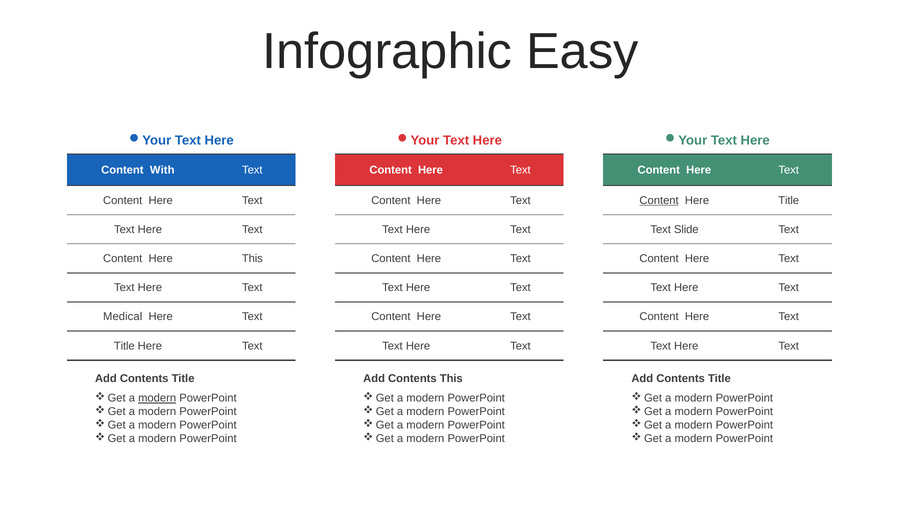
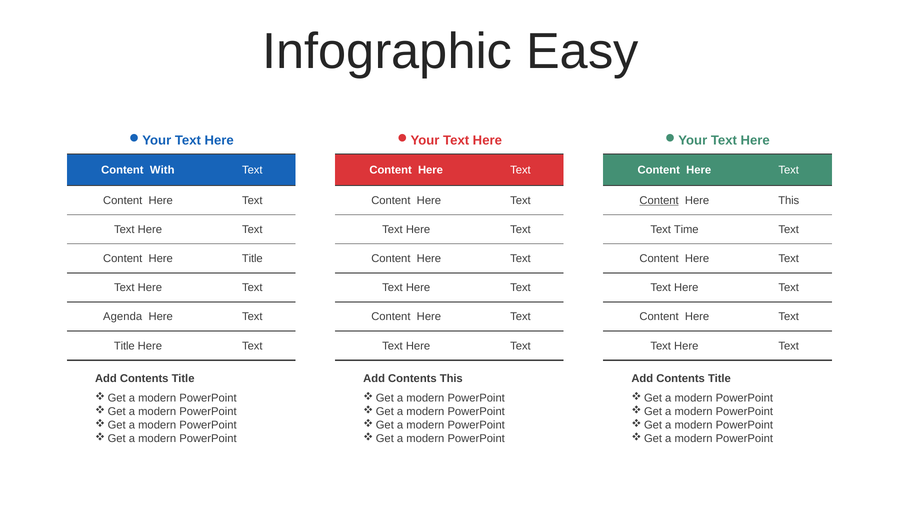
Here Title: Title -> This (789, 200)
Slide: Slide -> Time (686, 229)
Here This: This -> Title (252, 258)
Medical: Medical -> Agenda (123, 317)
modern underline: present -> none (157, 398)
